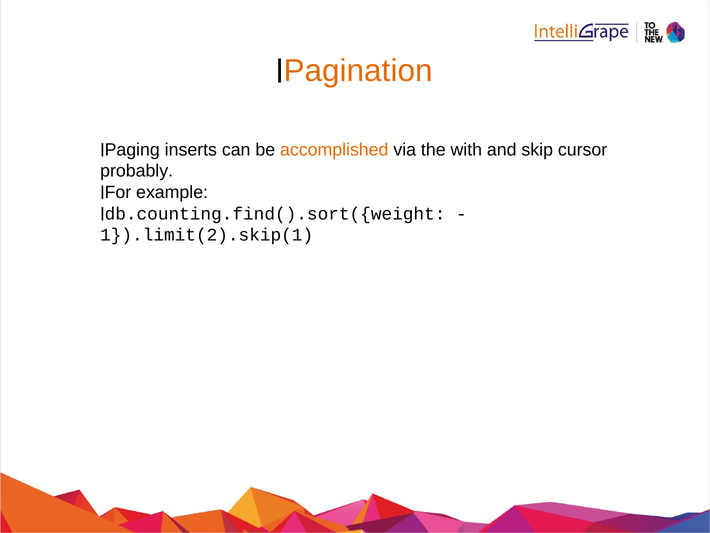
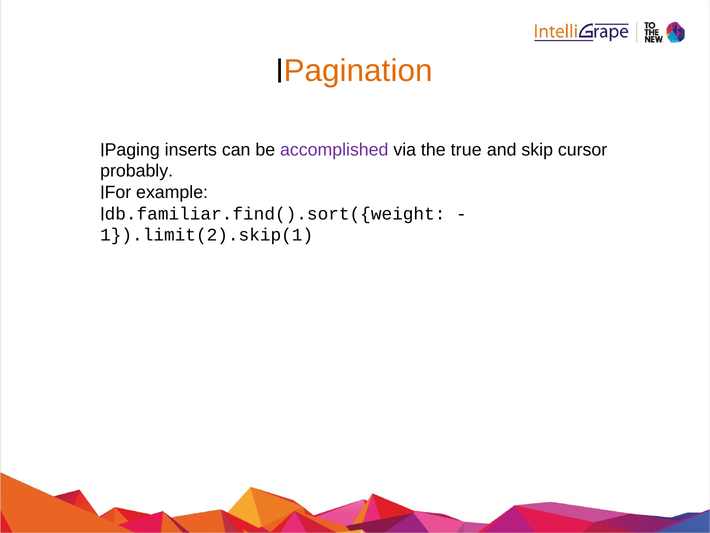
accomplished colour: orange -> purple (334, 150)
with: with -> true (466, 150)
db.counting.find().sort({weight: db.counting.find().sort({weight -> db.familiar.find().sort({weight (275, 213)
